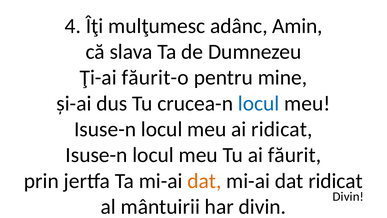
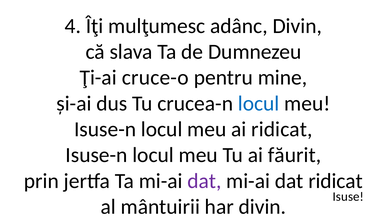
adânc Amin: Amin -> Divin (297, 26)
făurit-o: făurit-o -> cruce-o (155, 77)
dat colour: orange -> purple (204, 181)
Divin: Divin -> Isuse (348, 196)
